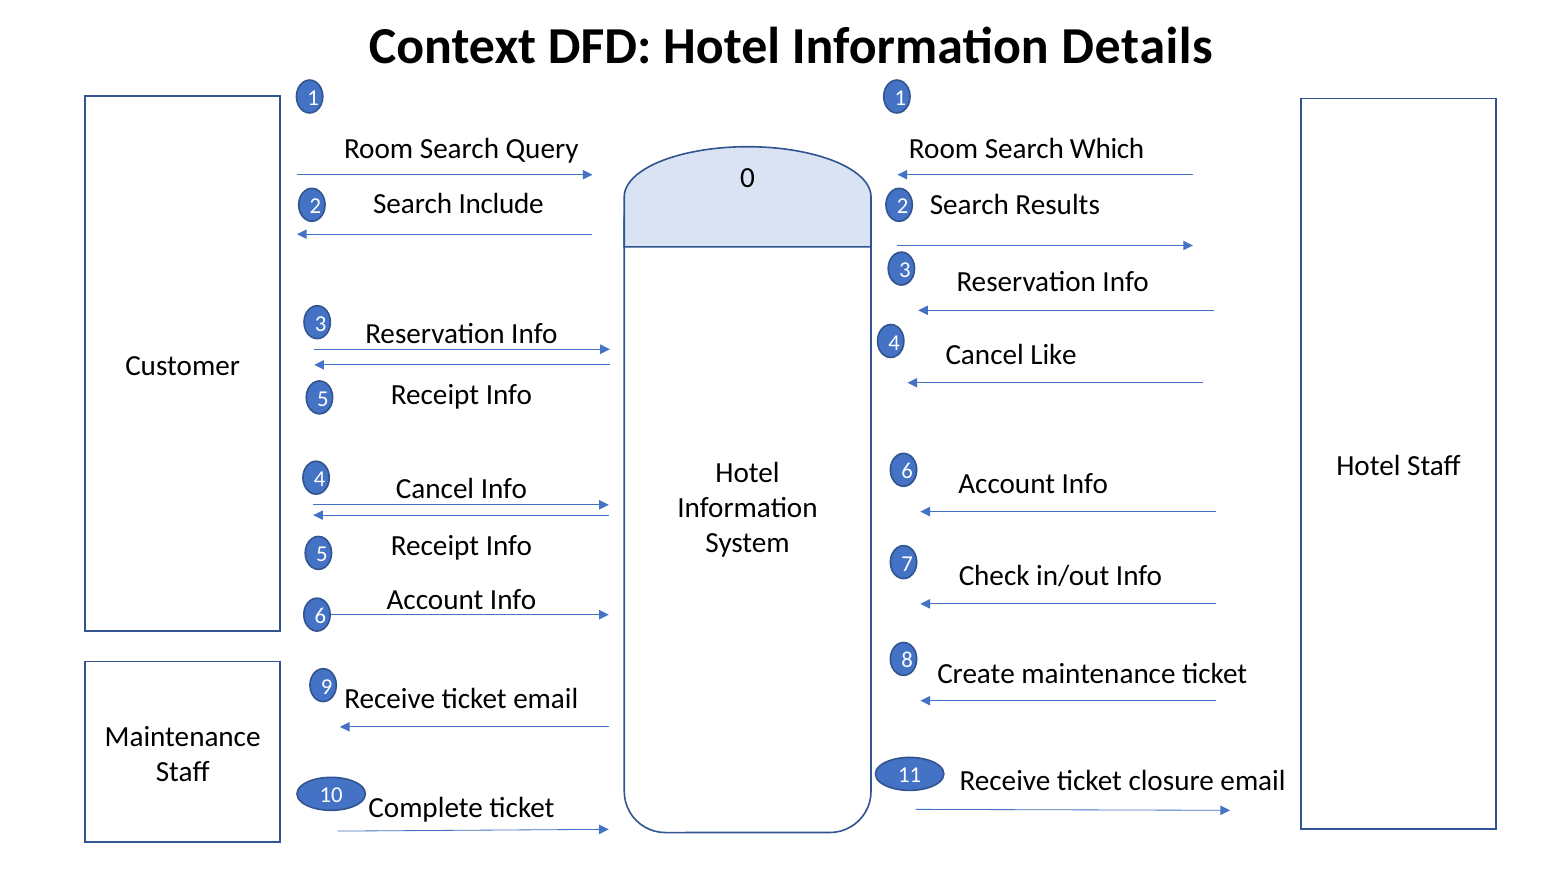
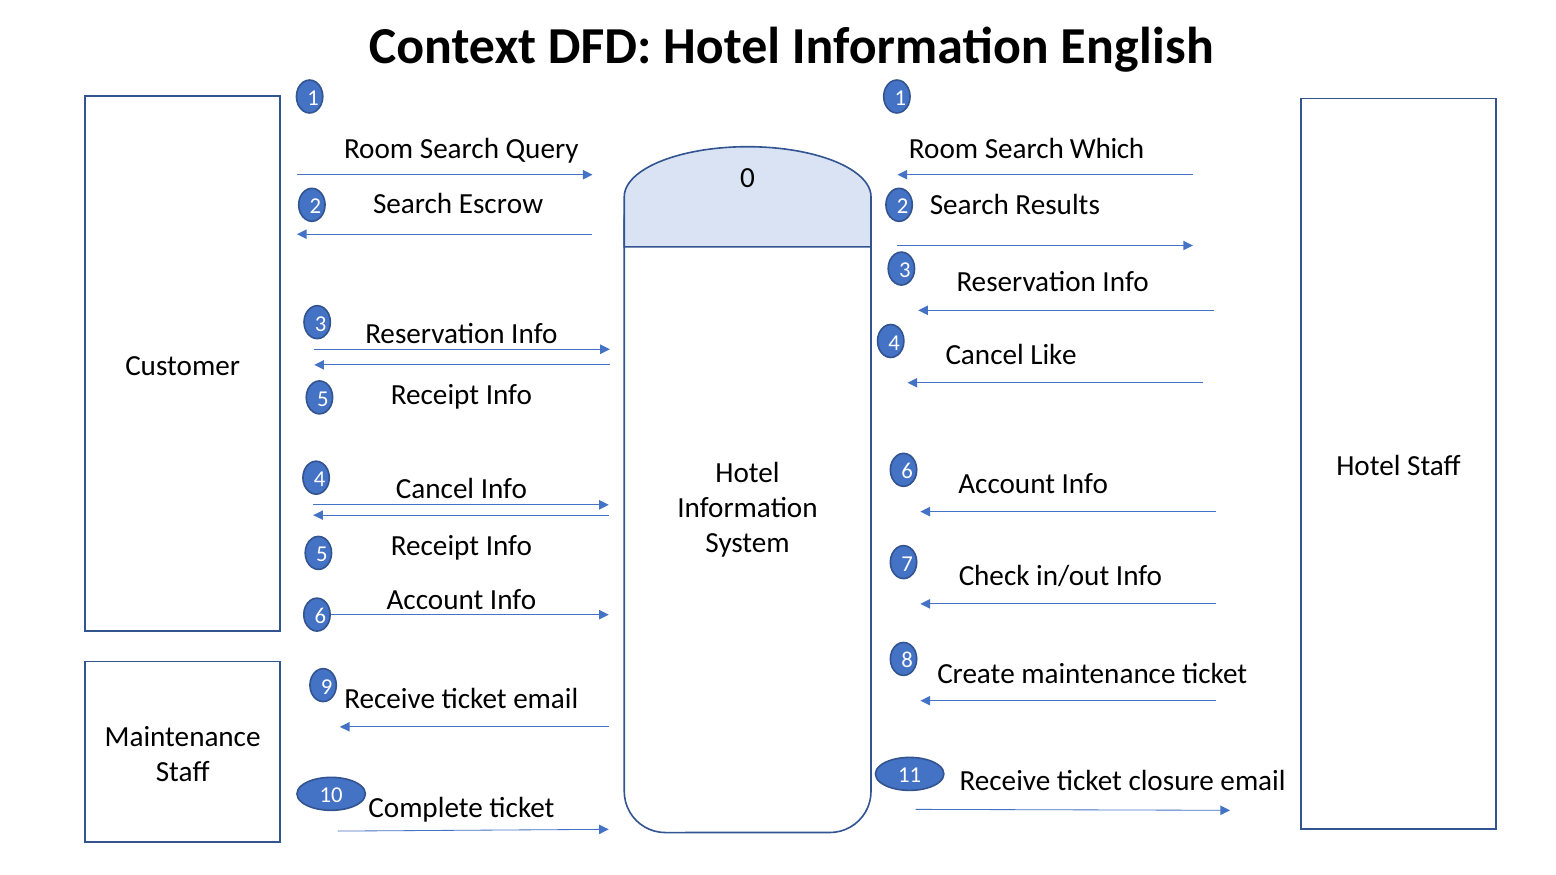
Details: Details -> English (1137, 46)
Include: Include -> Escrow (501, 204)
